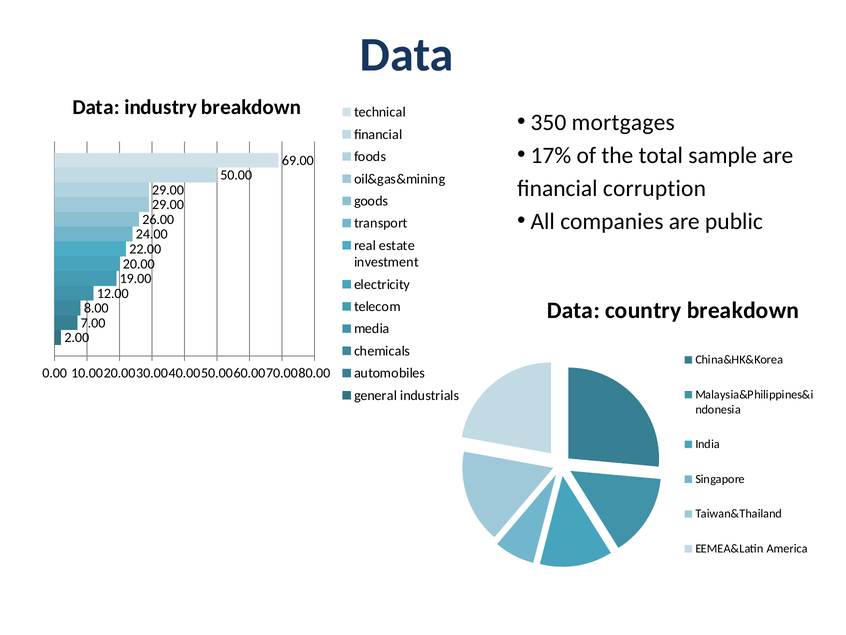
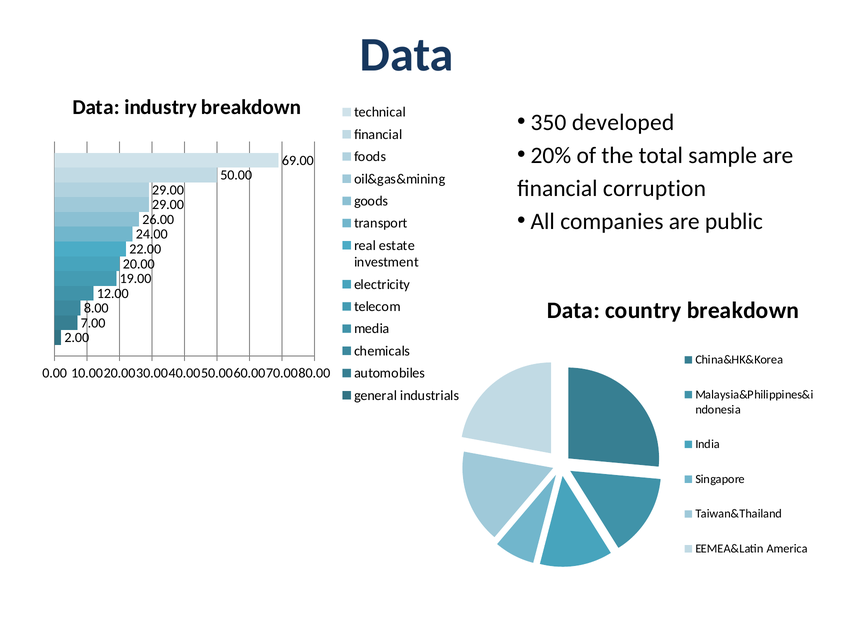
mortgages: mortgages -> developed (623, 122)
17%: 17% -> 20% (551, 155)
